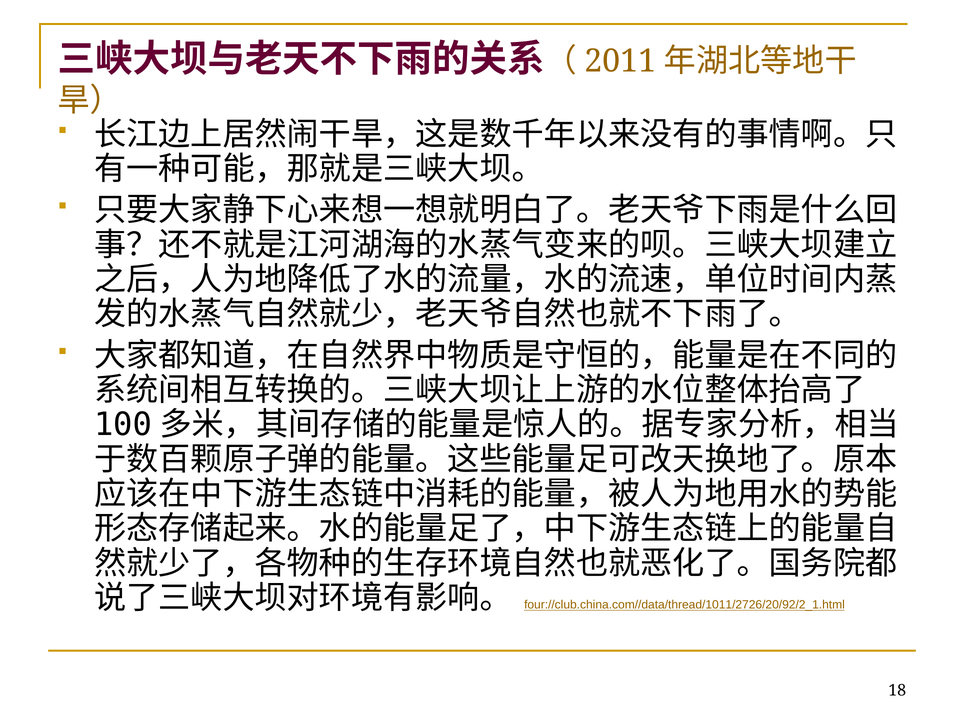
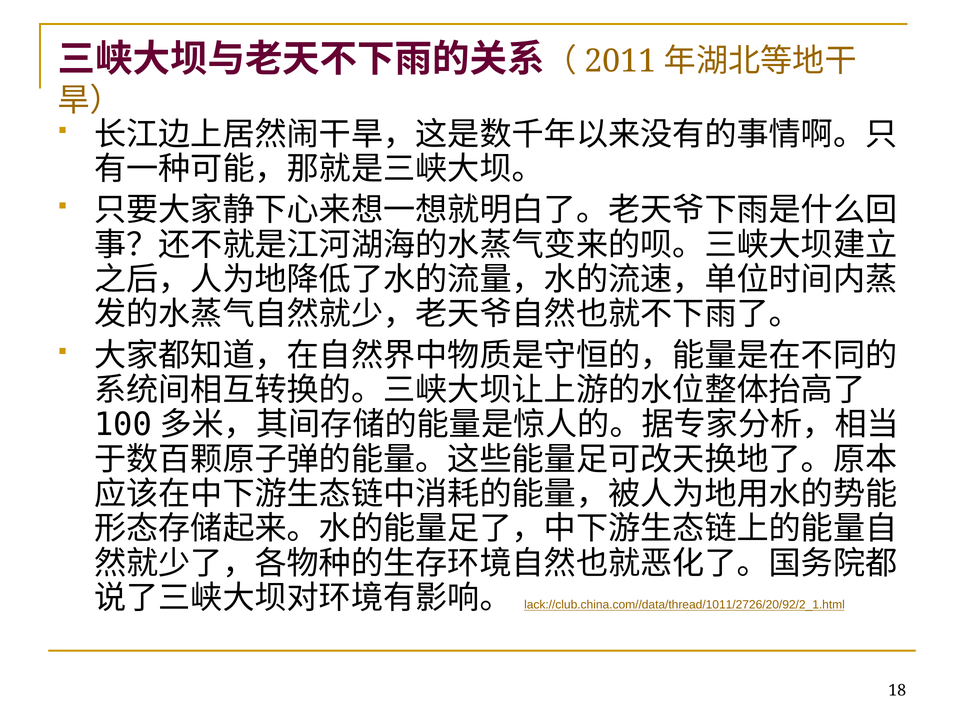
four://club.china.com//data/thread/1011/2726/20/92/2_1.html: four://club.china.com//data/thread/1011/2726/20/92/2_1.html -> lack://club.china.com//data/thread/1011/2726/20/92/2_1.html (685, 605)
